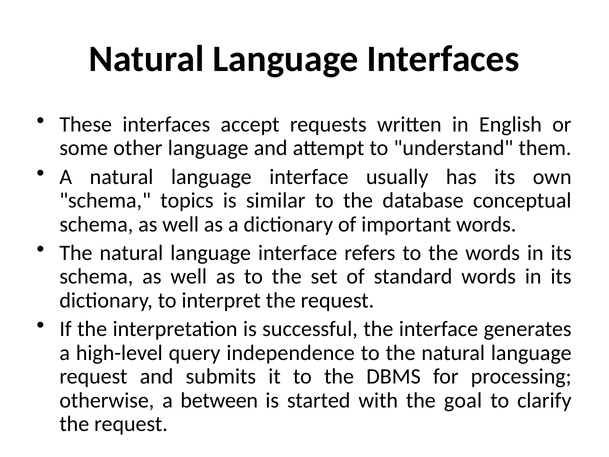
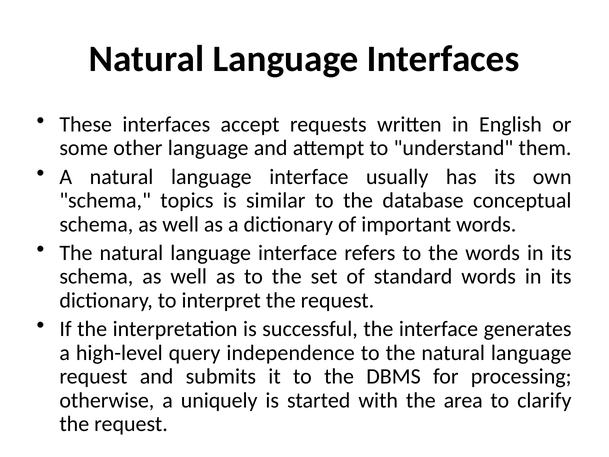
between: between -> uniquely (219, 400)
goal: goal -> area (463, 400)
